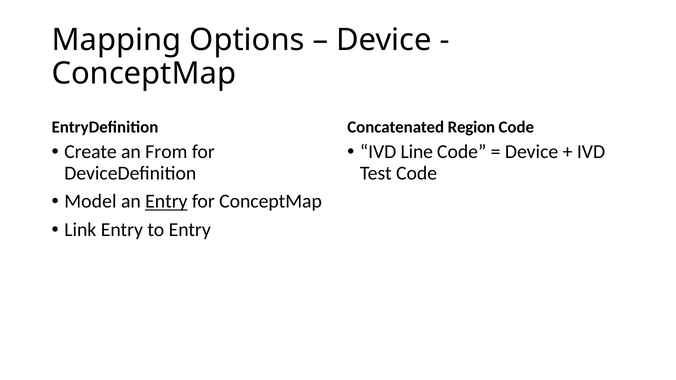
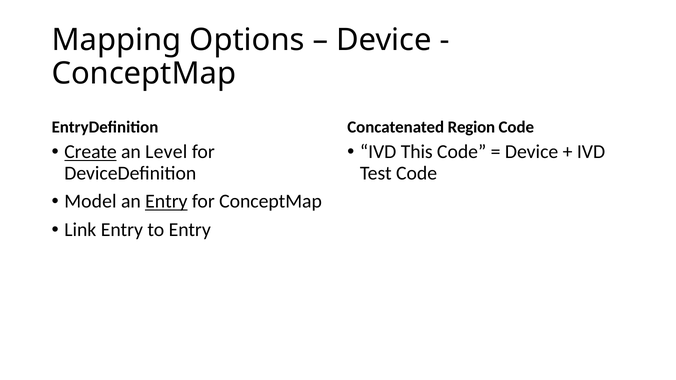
Create underline: none -> present (91, 152)
From: From -> Level (166, 152)
Line: Line -> This (417, 152)
